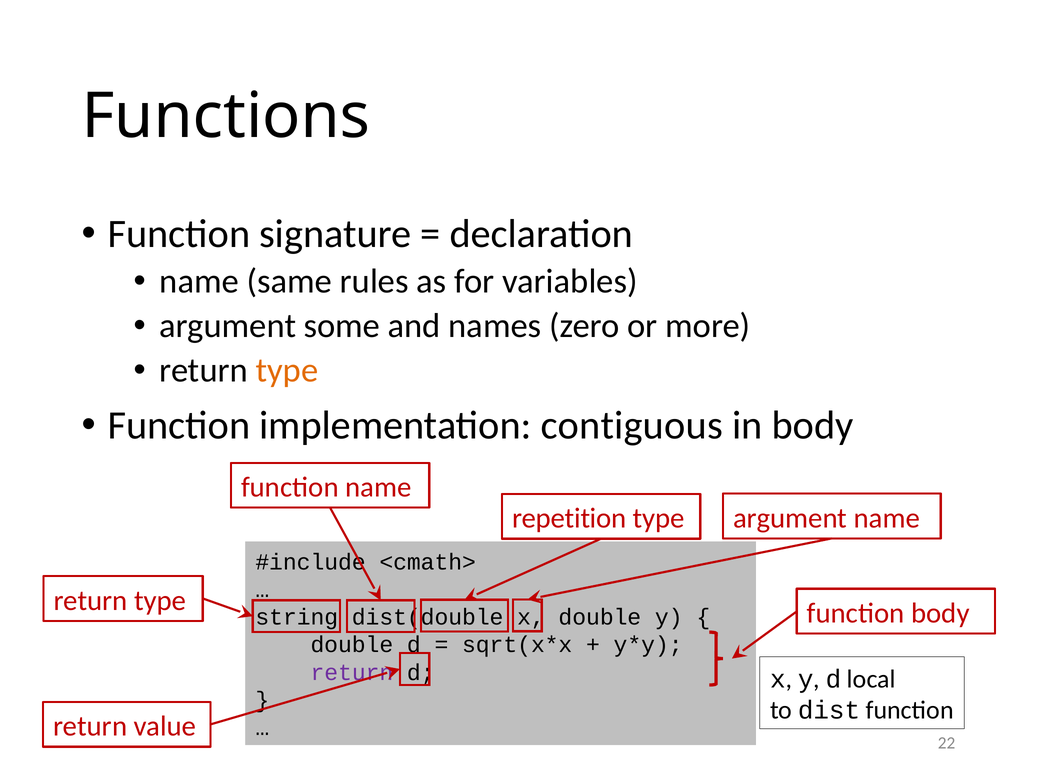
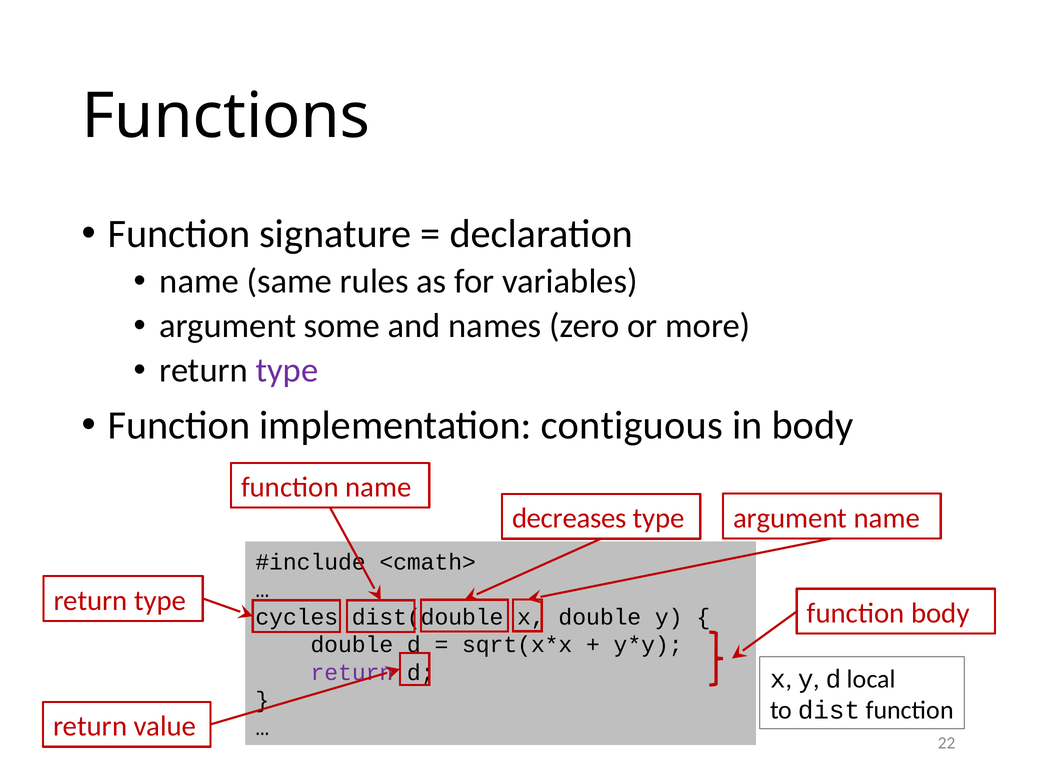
type colour: orange -> purple (287, 370)
repetition: repetition -> decreases (569, 518)
string: string -> cycles (297, 617)
